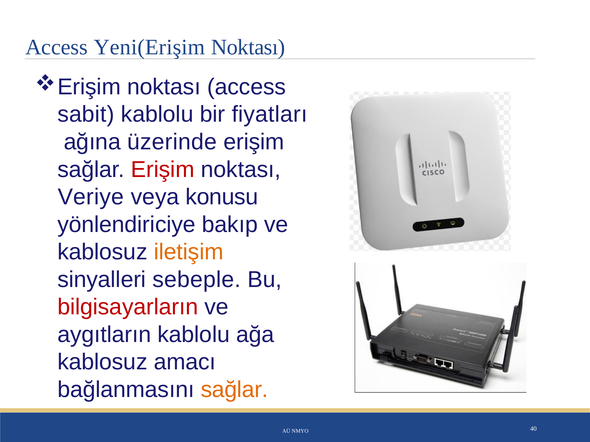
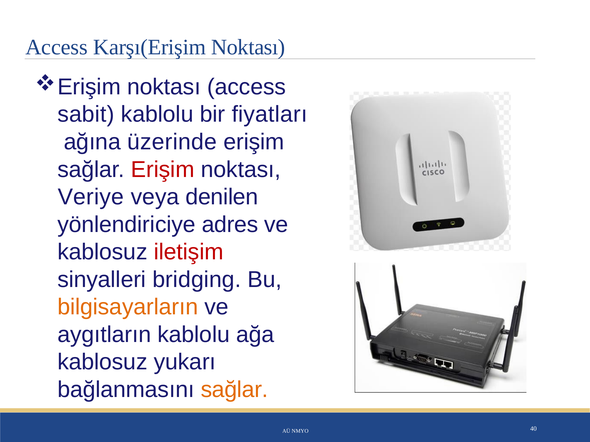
Yeni(Erişim: Yeni(Erişim -> Karşı(Erişim (150, 47)
konusu: konusu -> denilen (222, 197)
bakıp: bakıp -> adres (230, 225)
iletişim colour: orange -> red (189, 252)
sebeple: sebeple -> bridging (197, 280)
bilgisayarların colour: red -> orange (128, 307)
amacı: amacı -> yukarı (185, 363)
